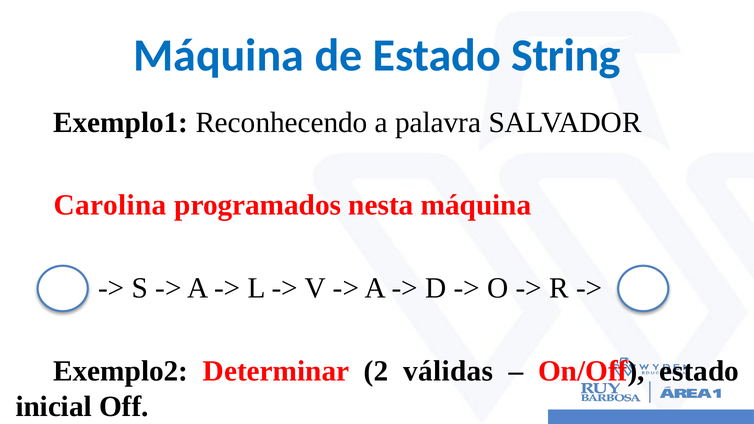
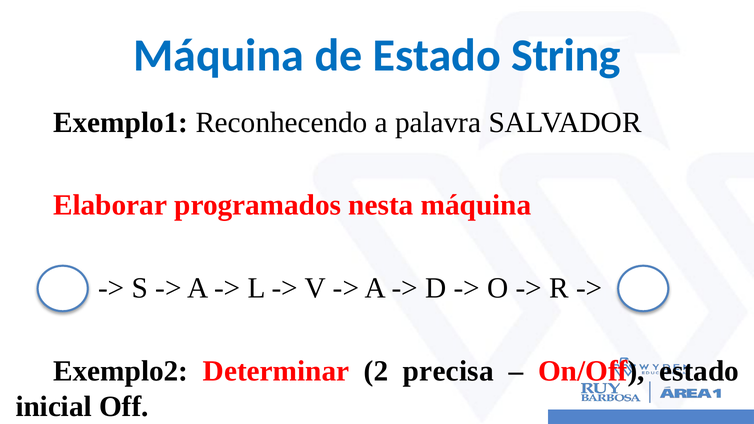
Carolina: Carolina -> Elaborar (110, 205)
válidas: válidas -> precisa (448, 371)
